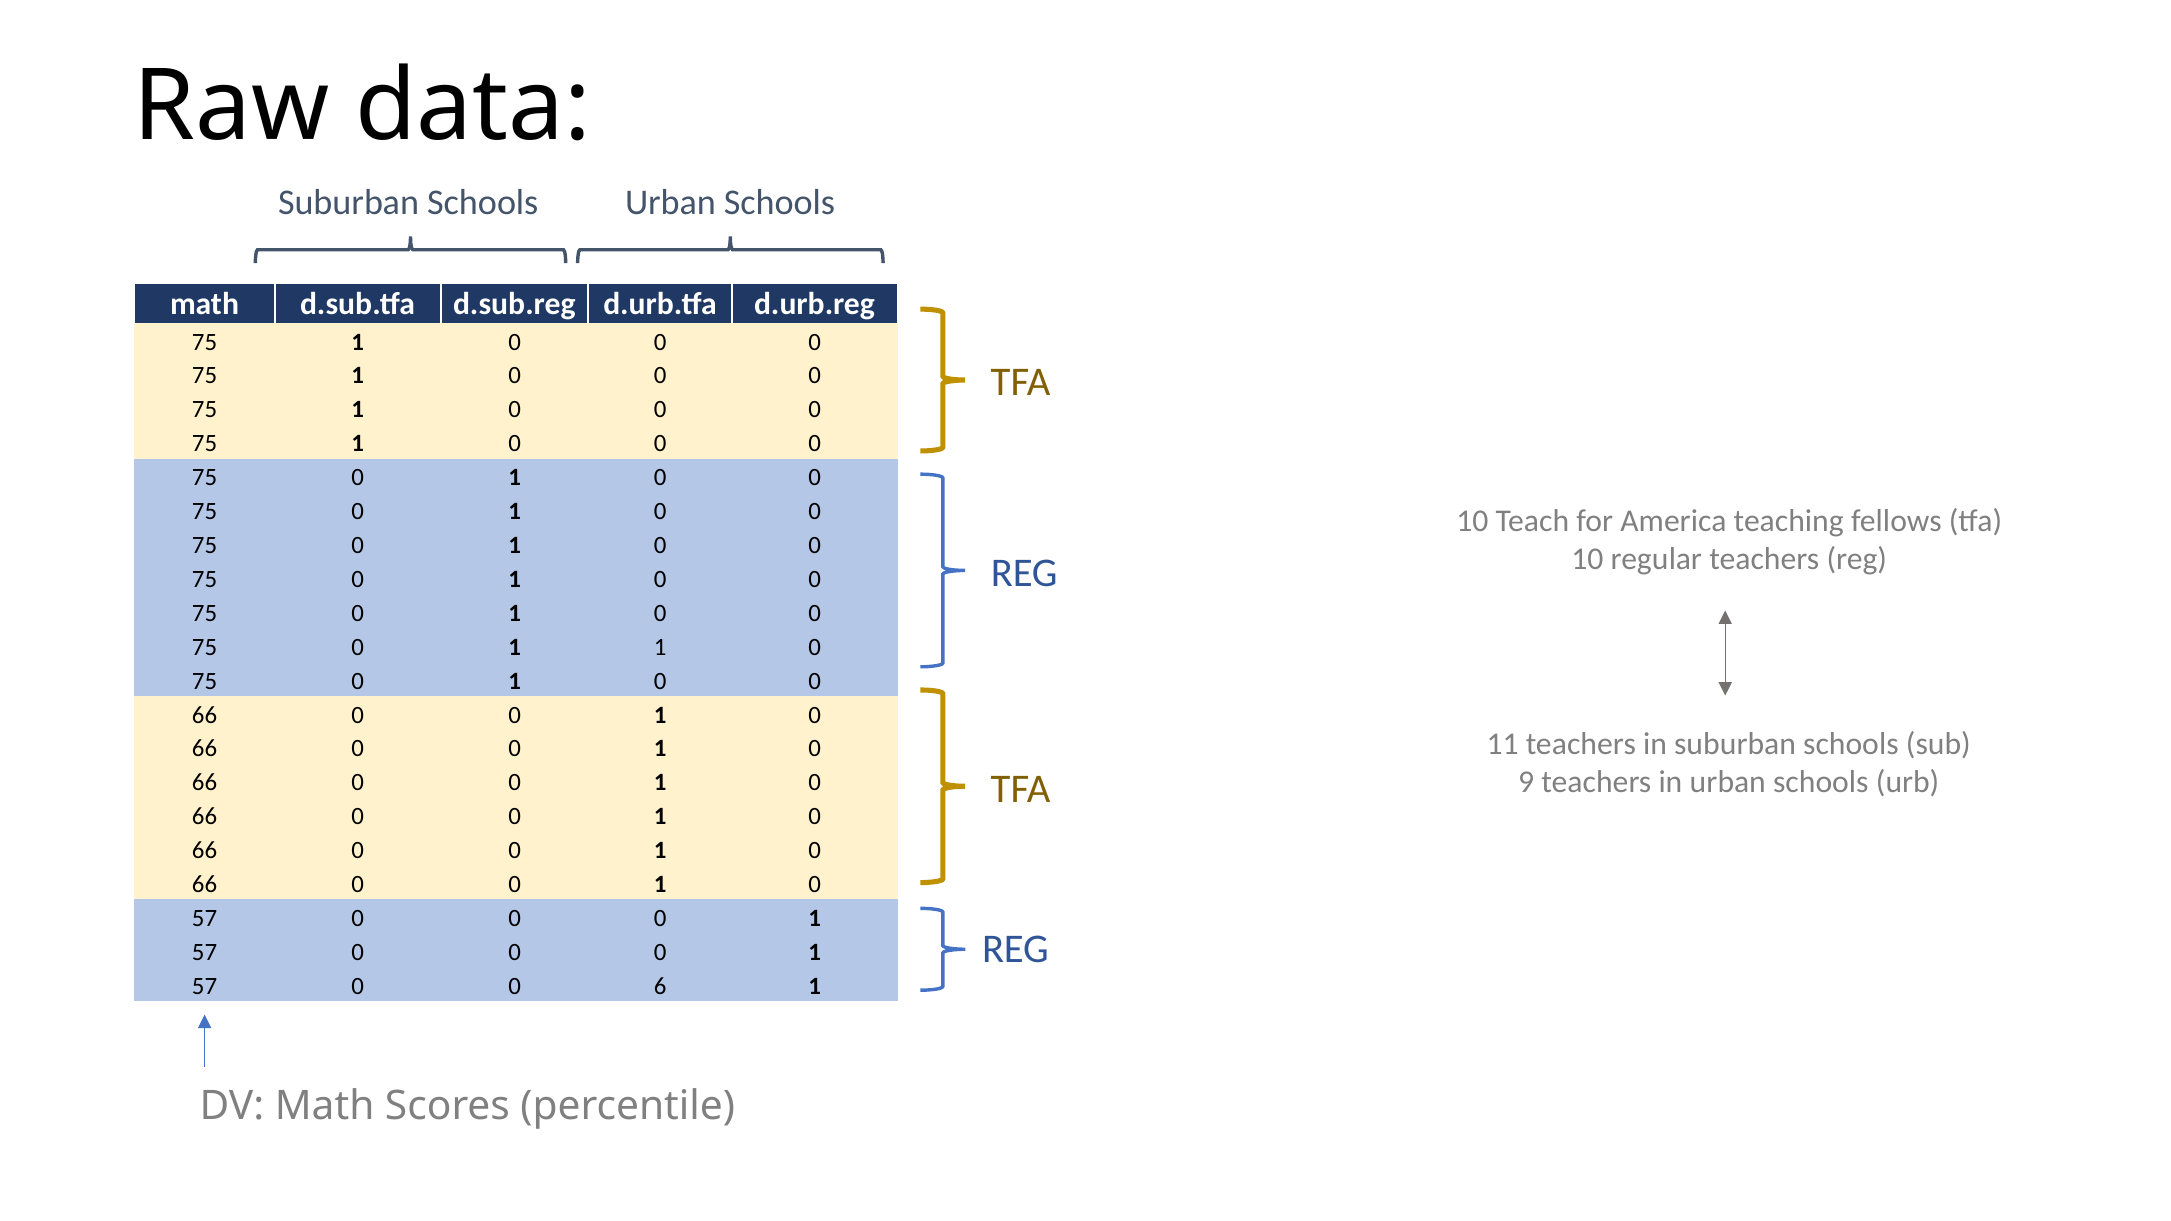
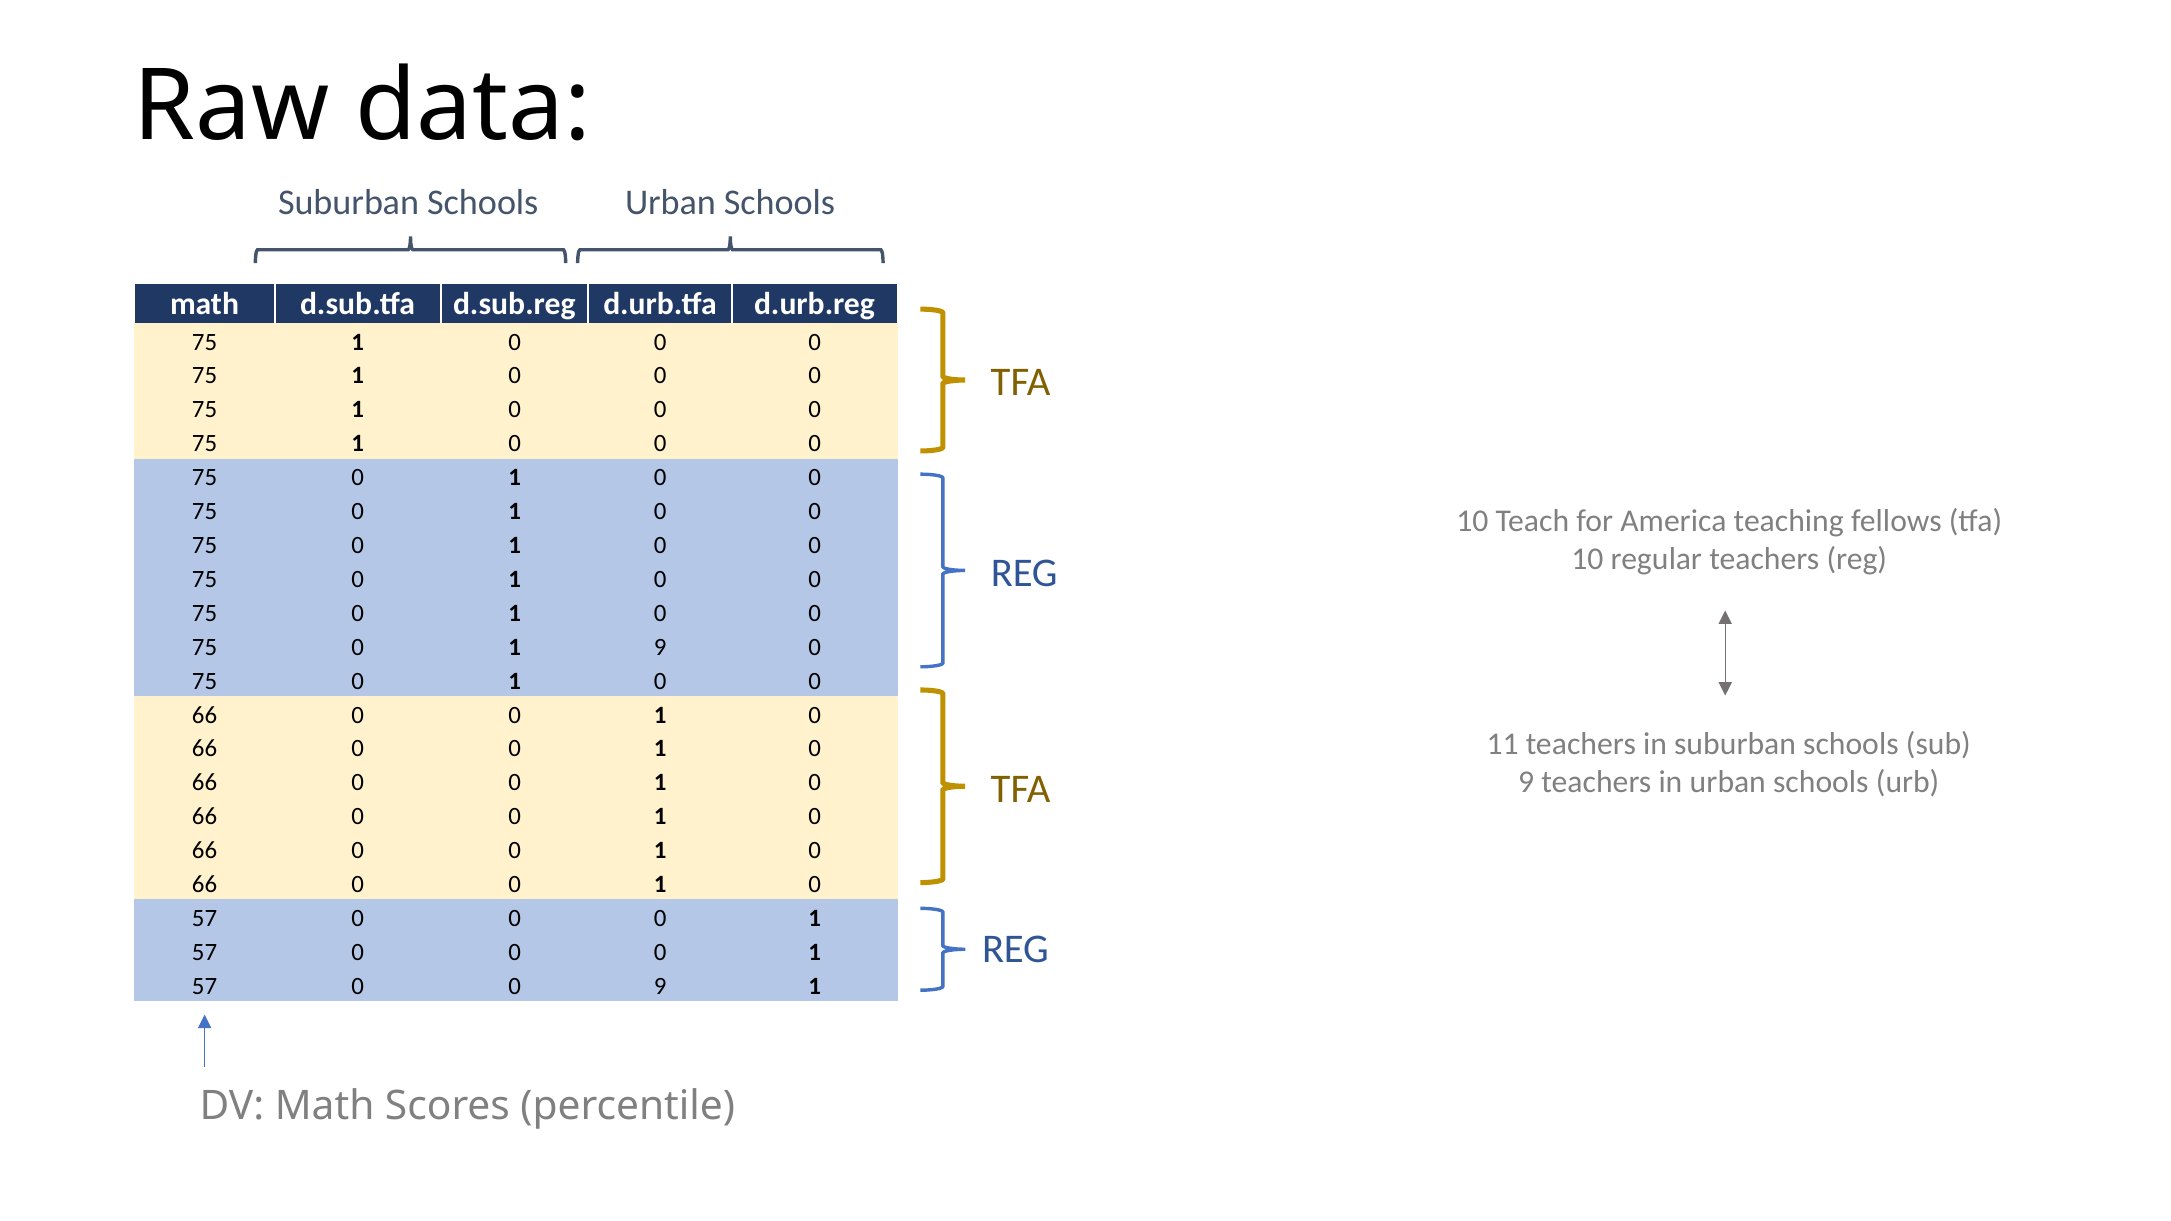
1 1: 1 -> 9 (660, 647)
0 6: 6 -> 9 (660, 986)
